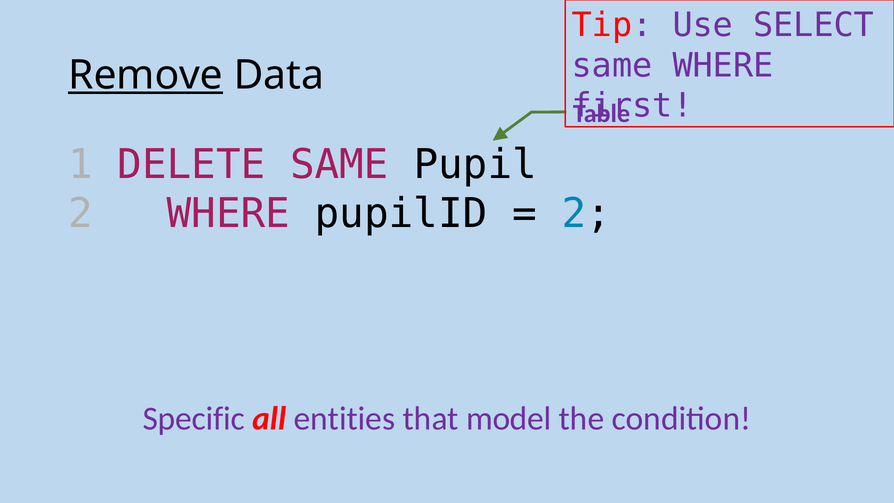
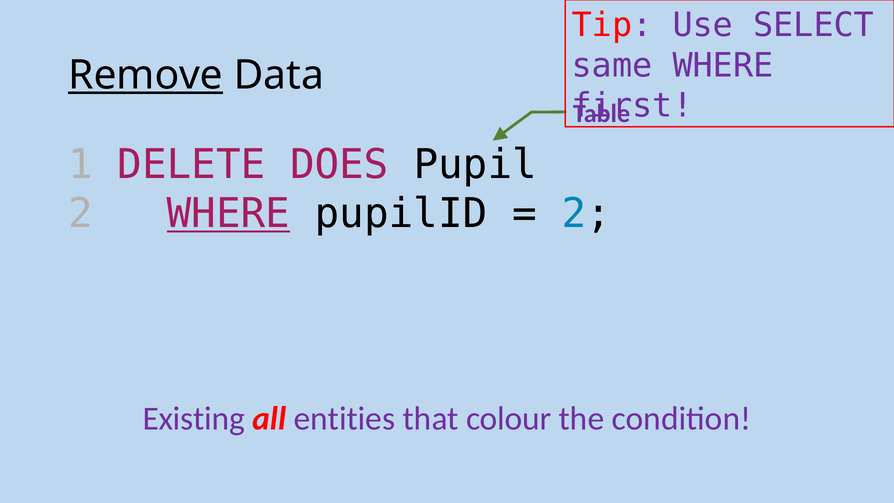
DELETE SAME: SAME -> DOES (339, 165)
WHERE underline: none -> present (228, 214)
Specific: Specific -> Existing (194, 419)
model: model -> colour (509, 419)
